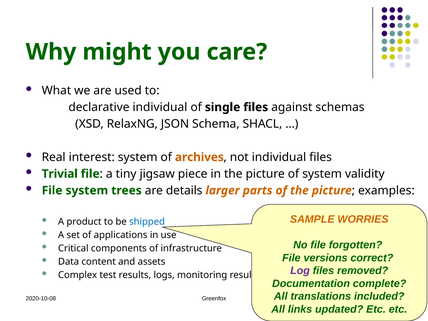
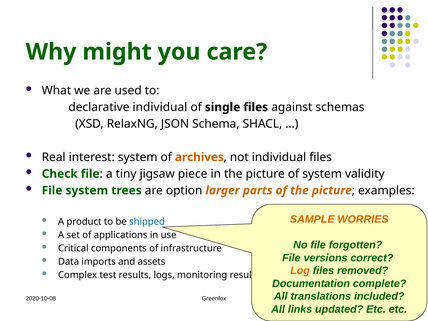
Trivial: Trivial -> Check (60, 174)
details: details -> option (184, 190)
content: content -> imports (99, 262)
Log colour: purple -> orange (300, 271)
